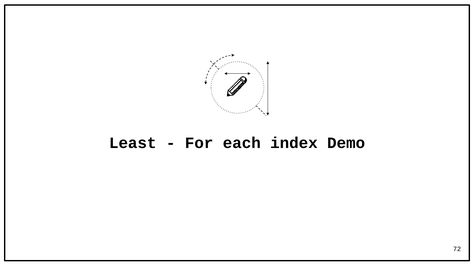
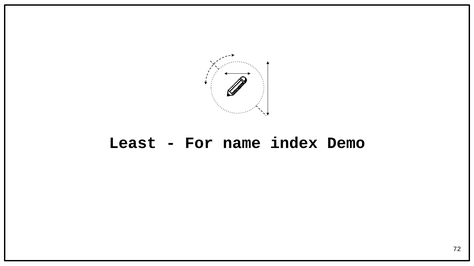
each: each -> name (242, 143)
